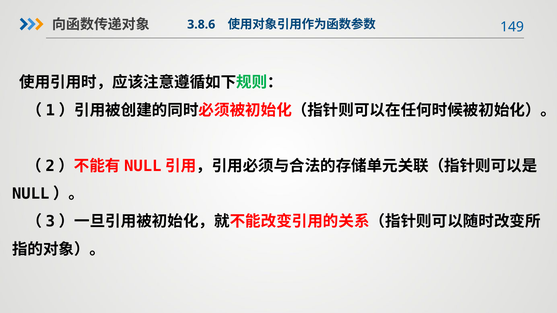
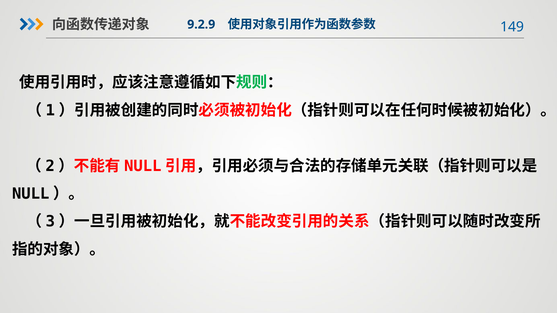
3.8.6: 3.8.6 -> 9.2.9 (201, 24)
